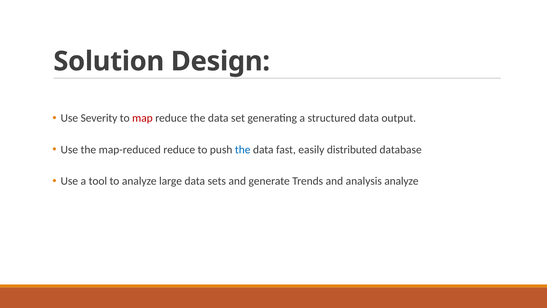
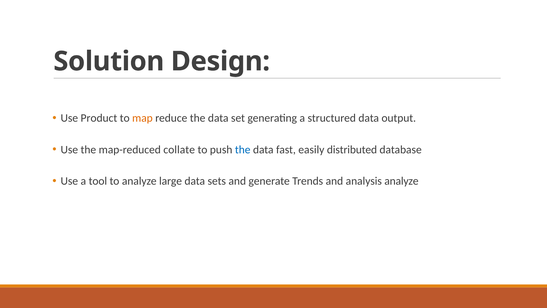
Severity: Severity -> Product (99, 118)
map colour: red -> orange (142, 118)
map-reduced reduce: reduce -> collate (179, 149)
